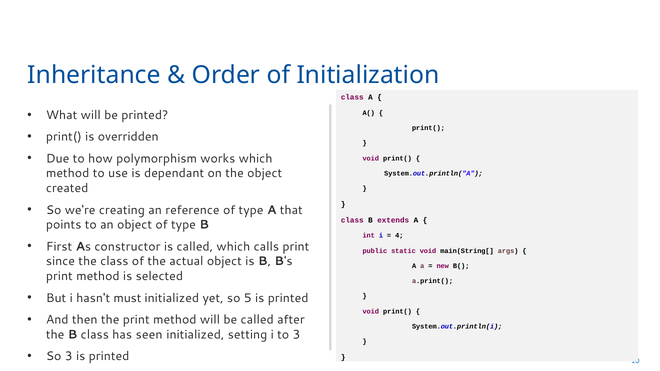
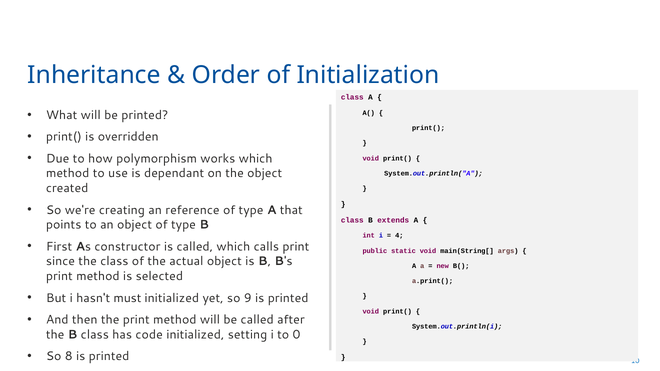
5: 5 -> 9 (248, 298)
seen: seen -> code (149, 335)
to 3: 3 -> 0 (296, 335)
So 3: 3 -> 8 (69, 356)
